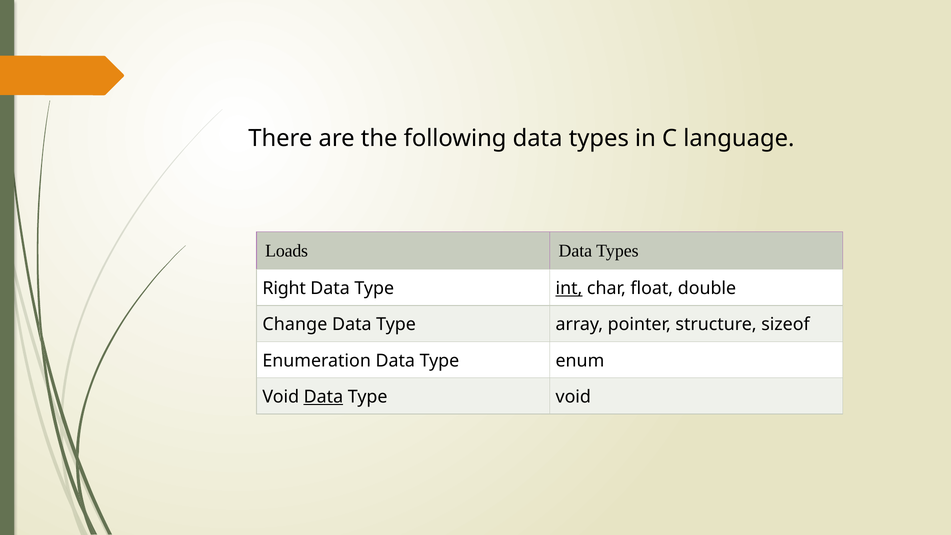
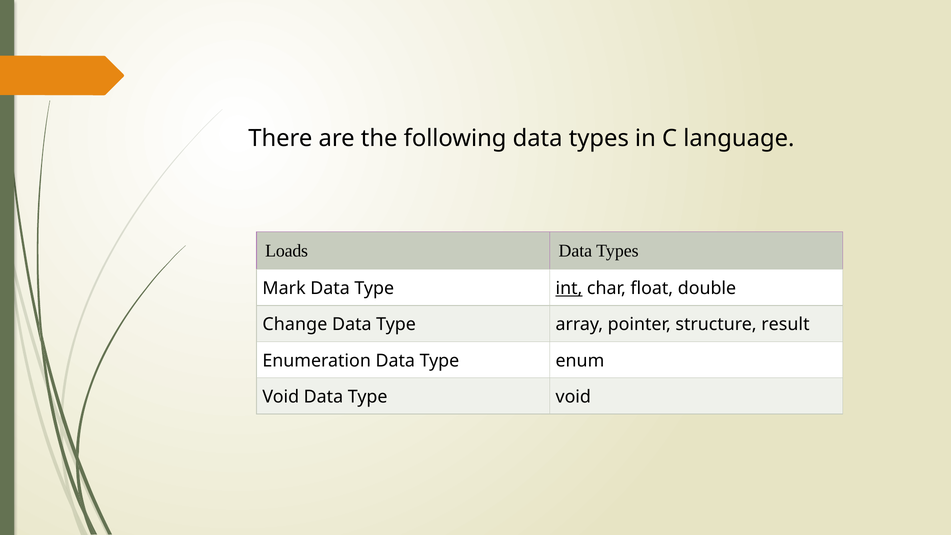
Right: Right -> Mark (284, 288)
sizeof: sizeof -> result (785, 325)
Data underline: present -> none (323, 397)
